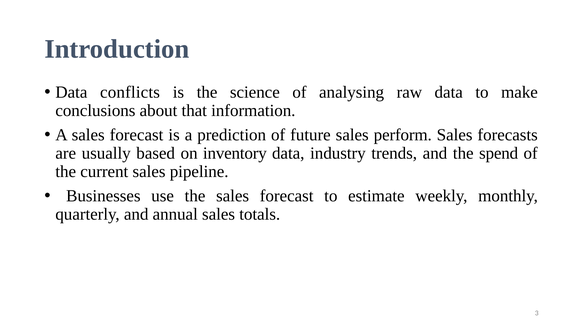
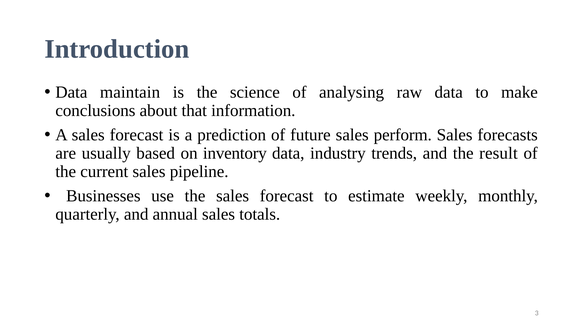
conflicts: conflicts -> maintain (130, 92)
spend: spend -> result (498, 153)
